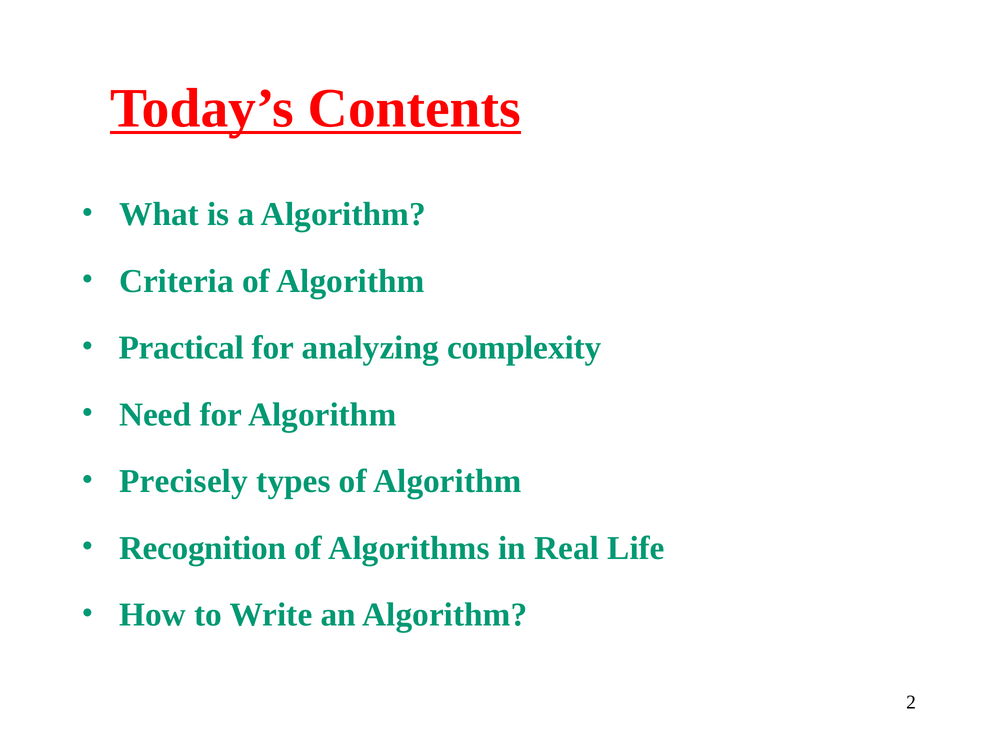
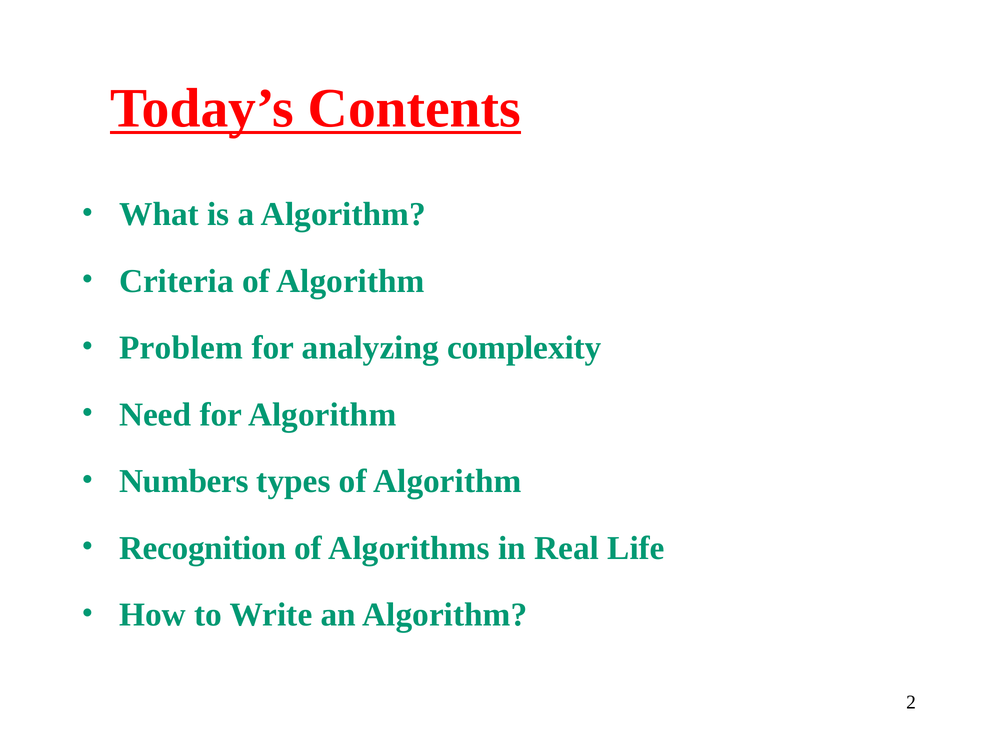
Practical: Practical -> Problem (181, 348)
Precisely: Precisely -> Numbers (184, 481)
